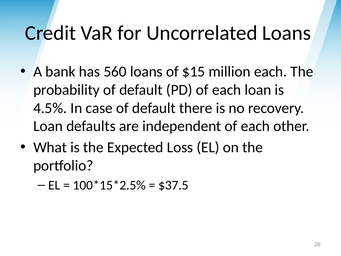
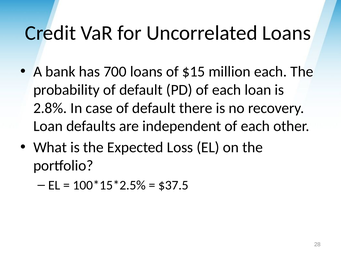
560: 560 -> 700 (115, 72)
4.5%: 4.5% -> 2.8% (50, 108)
